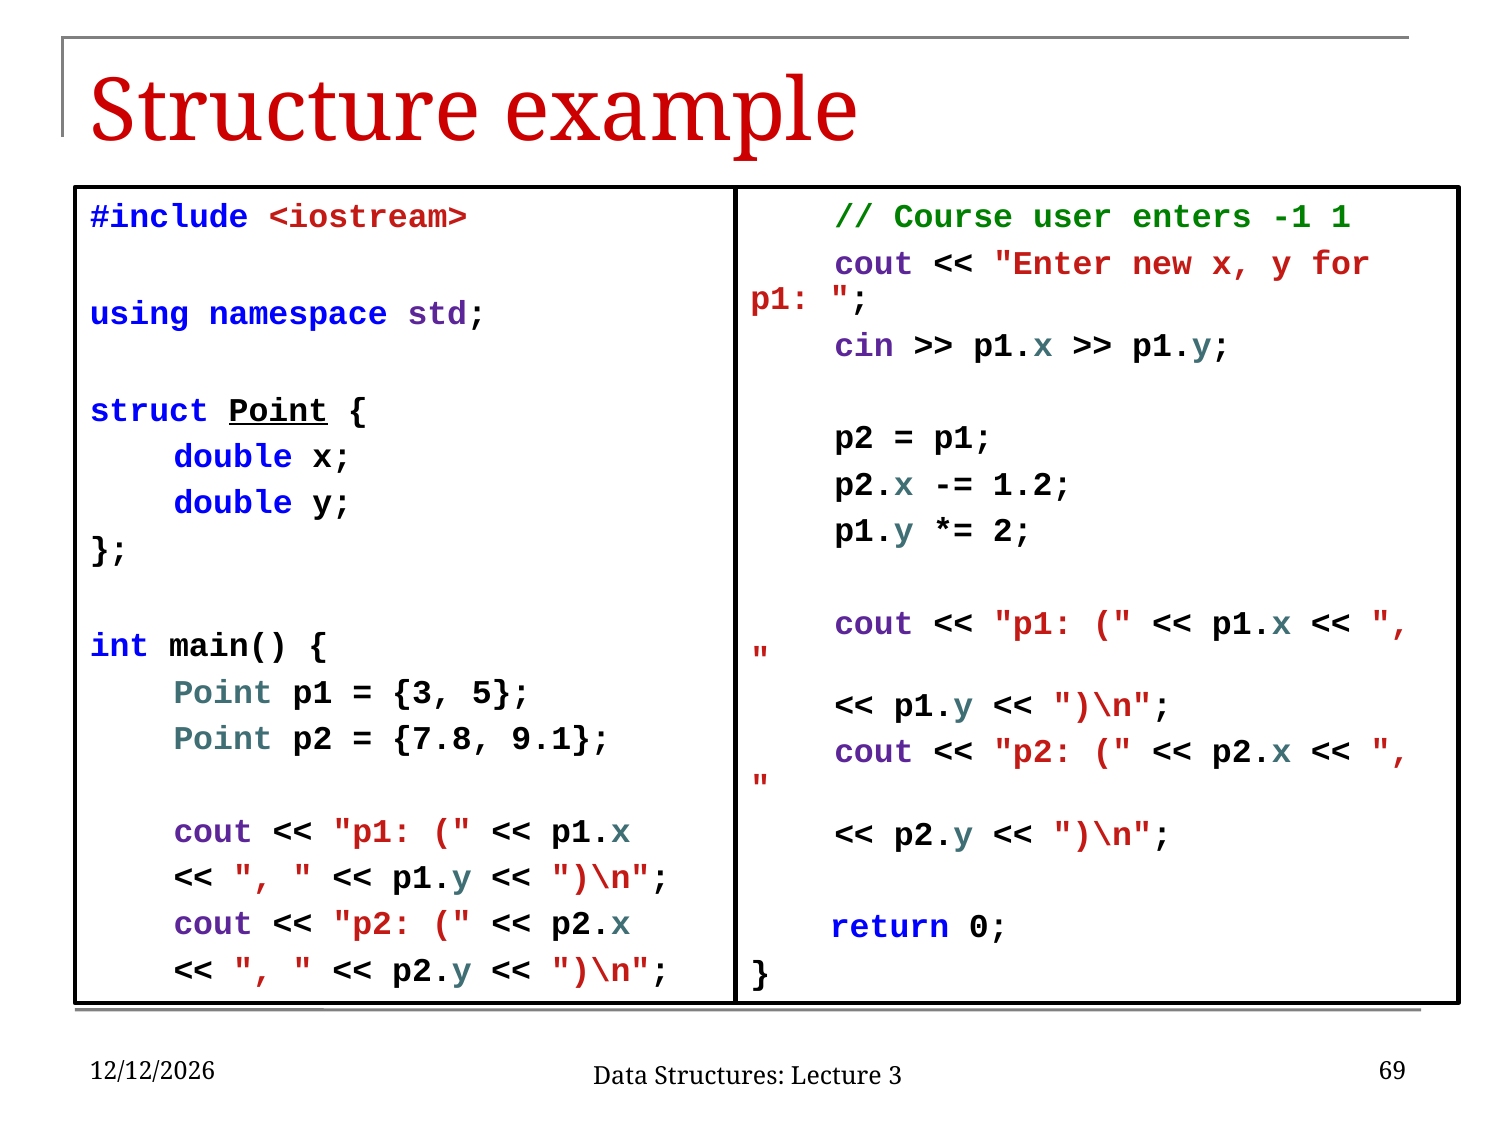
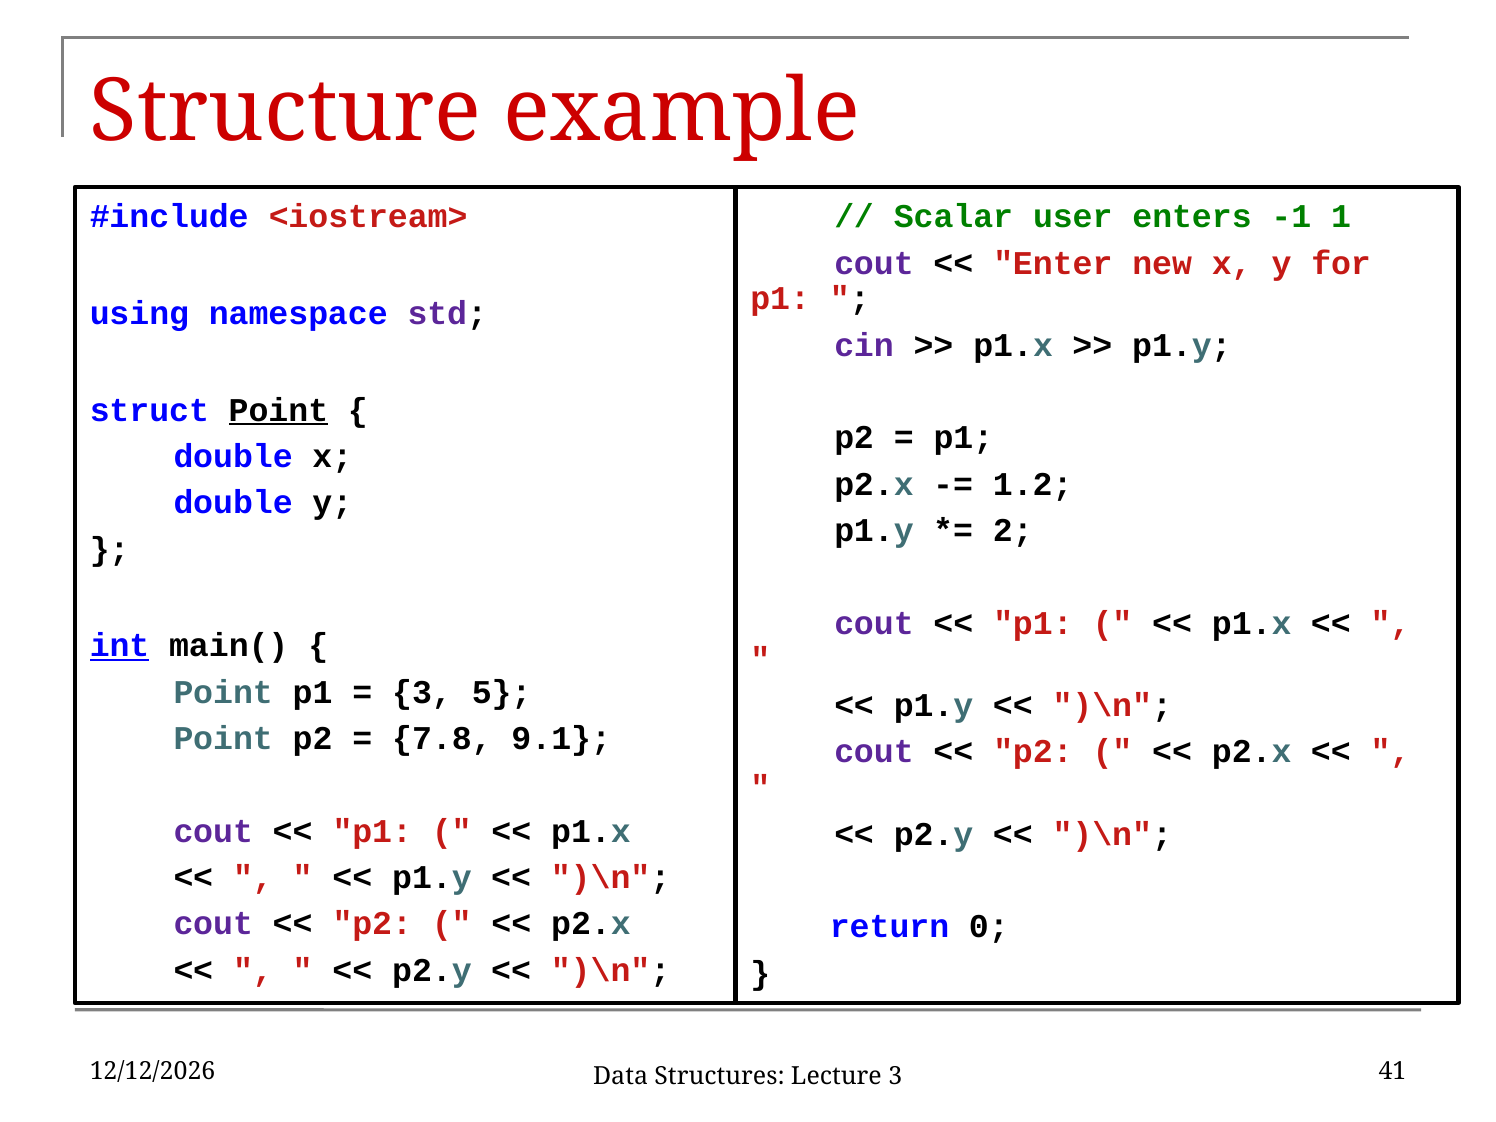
Course: Course -> Scalar (953, 217)
int underline: none -> present (120, 646)
69: 69 -> 41 (1392, 1071)
